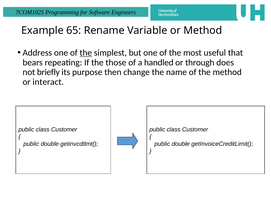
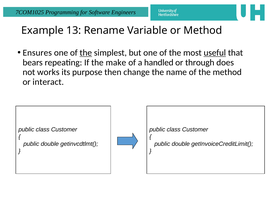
65: 65 -> 13 (74, 30)
Address: Address -> Ensures (37, 53)
useful underline: none -> present (215, 53)
those: those -> make (116, 63)
briefly: briefly -> works (48, 72)
